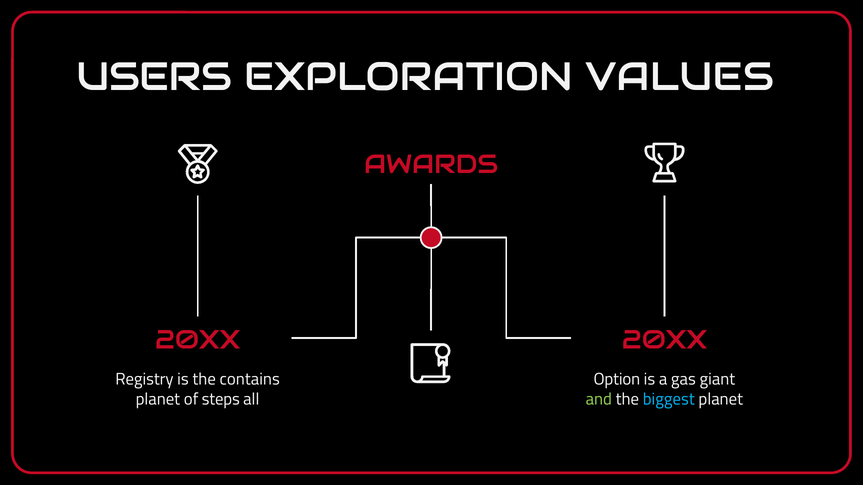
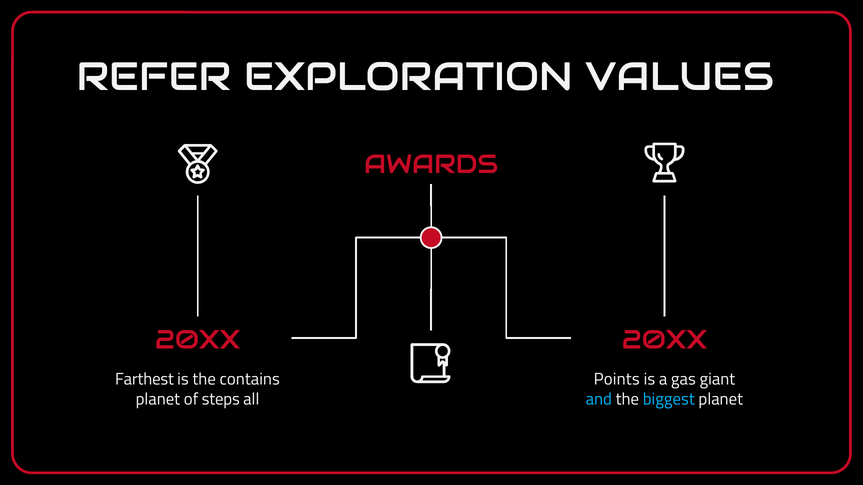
USERS: USERS -> REFER (154, 77)
Registry: Registry -> Farthest (144, 380)
Option: Option -> Points (617, 380)
and colour: light green -> light blue (599, 400)
